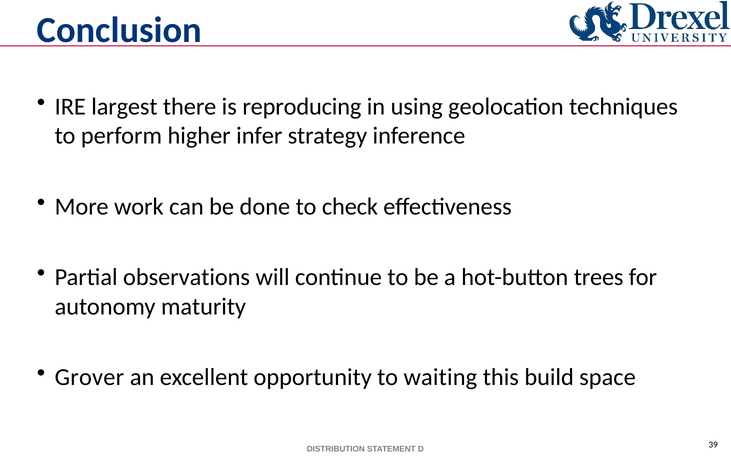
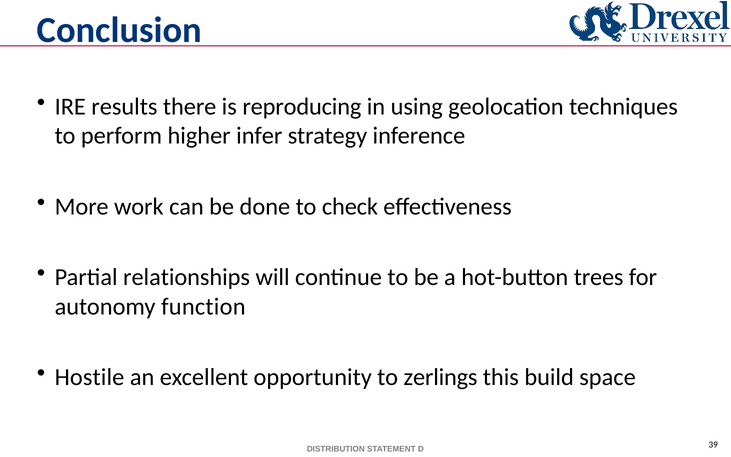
largest: largest -> results (124, 107)
observations: observations -> relationships (187, 277)
maturity: maturity -> function (203, 306)
Grover: Grover -> Hostile (89, 377)
waiting: waiting -> zerlings (441, 377)
